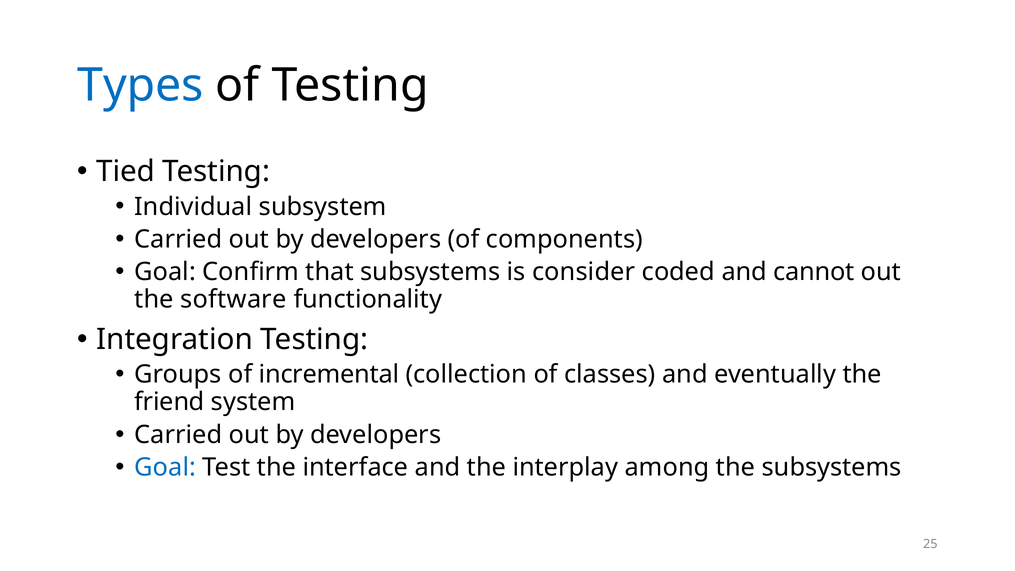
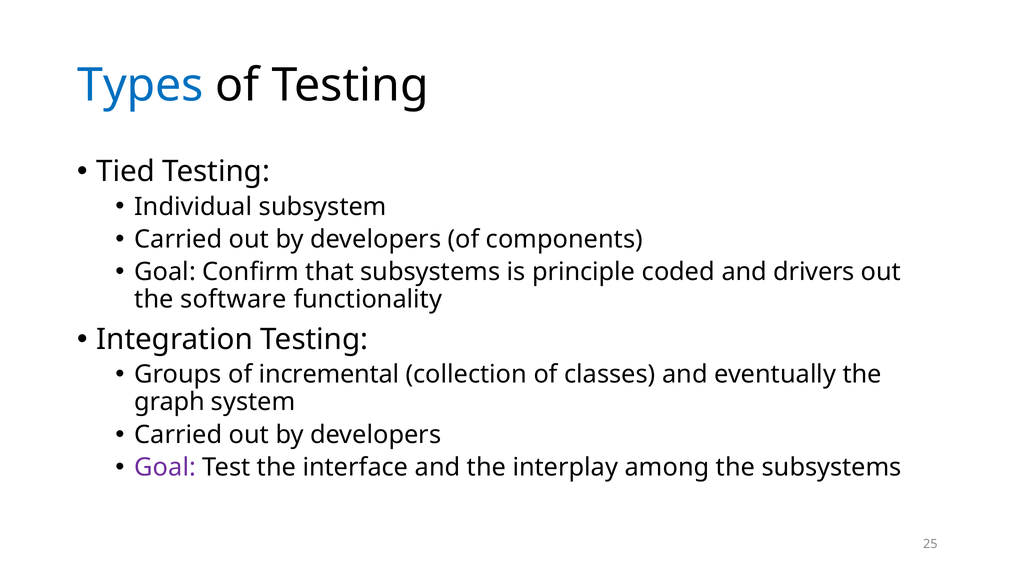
consider: consider -> principle (584, 272)
cannot: cannot -> drivers (814, 272)
friend: friend -> graph (170, 402)
Goal colour: blue -> purple (165, 467)
